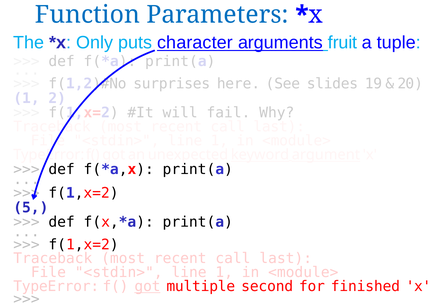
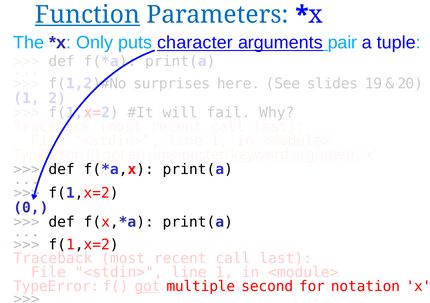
Function underline: none -> present (87, 15)
fruit: fruit -> pair (343, 43)
5: 5 -> 0 (31, 208)
finished: finished -> notation (365, 286)
